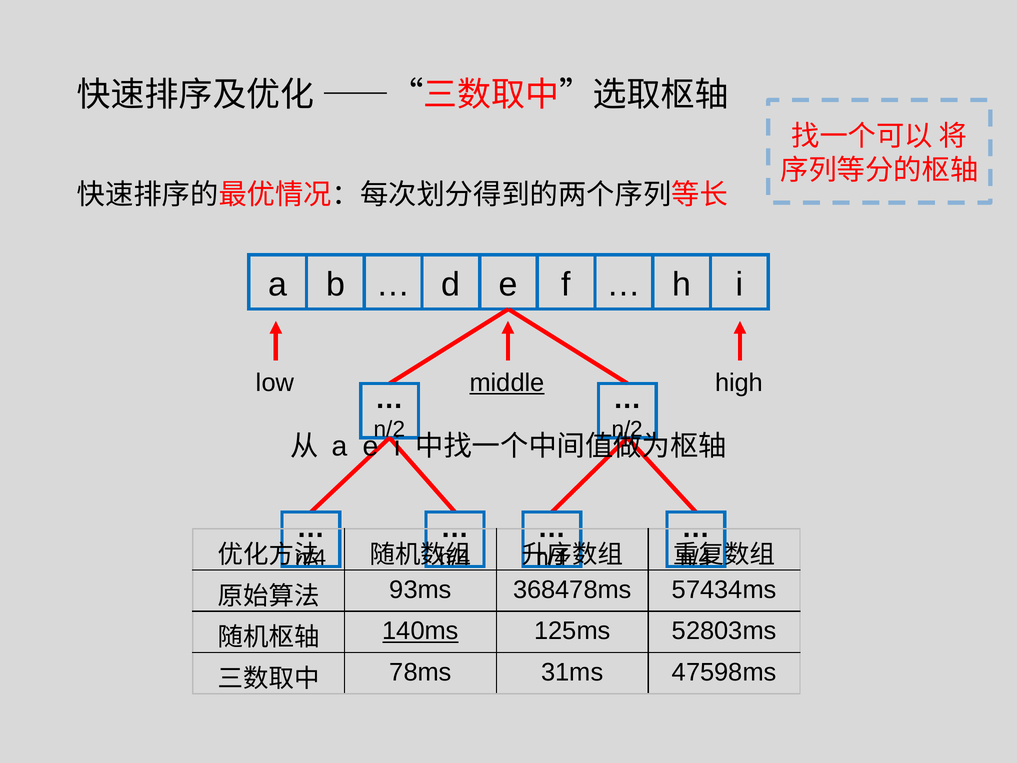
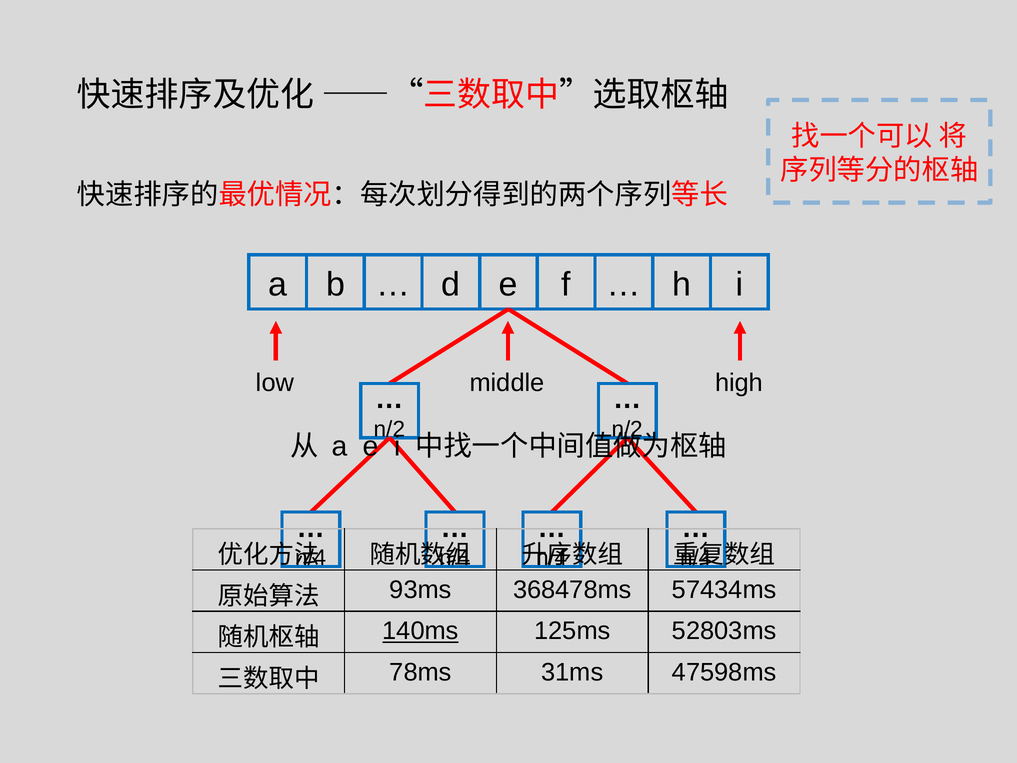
middle underline: present -> none (507, 383)
